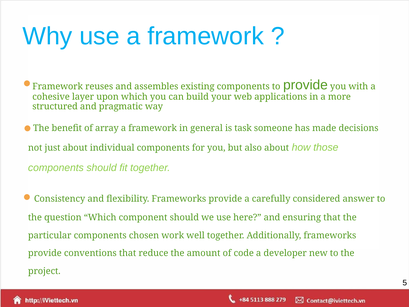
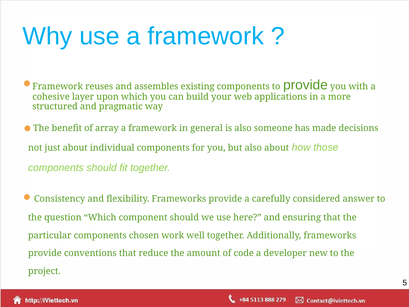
is task: task -> also (243, 128)
